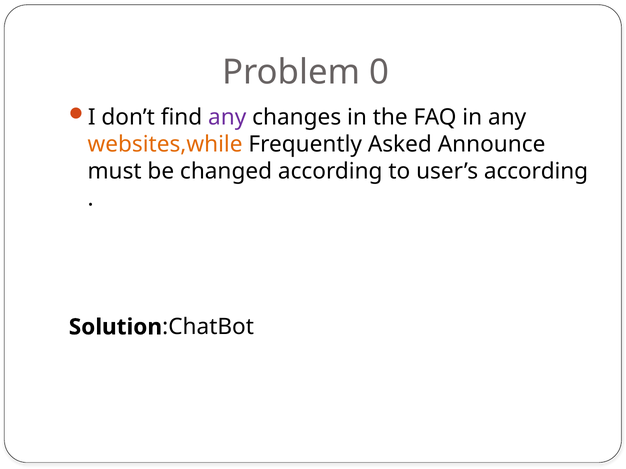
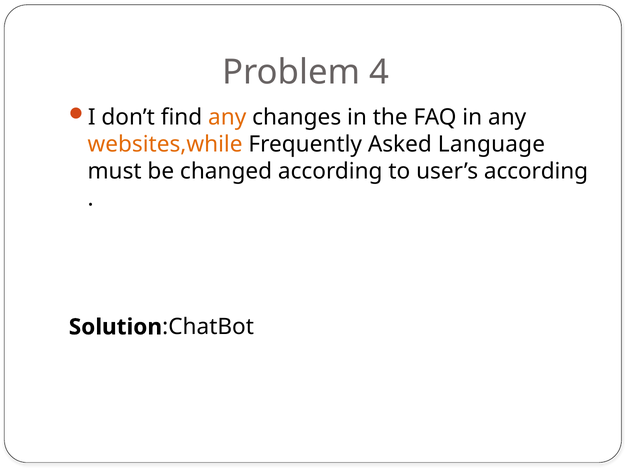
0: 0 -> 4 (379, 72)
any colour: purple -> orange (227, 117)
Announce: Announce -> Language (491, 144)
